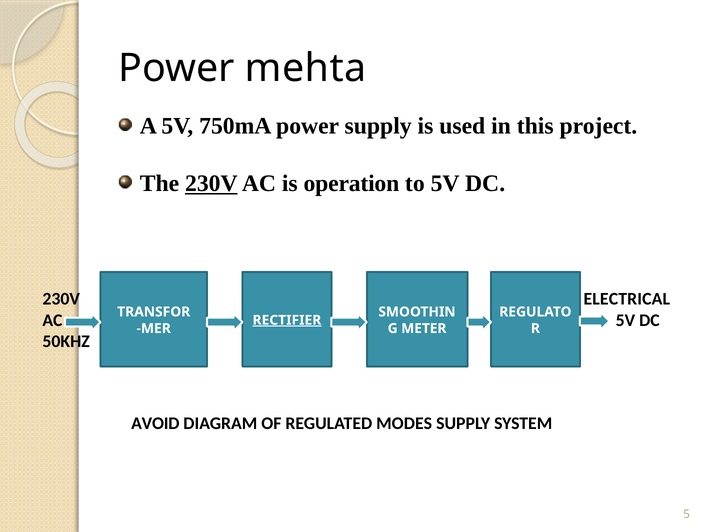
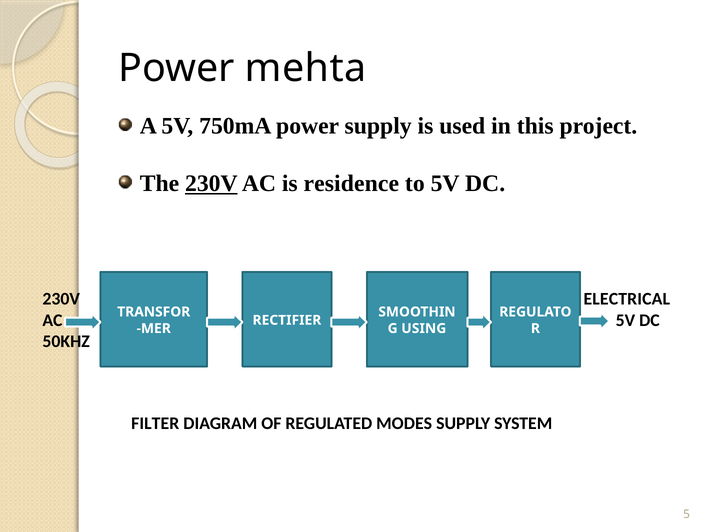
operation: operation -> residence (351, 184)
RECTIFIER underline: present -> none (287, 320)
METER: METER -> USING (424, 329)
AVOID: AVOID -> FILTER (155, 424)
